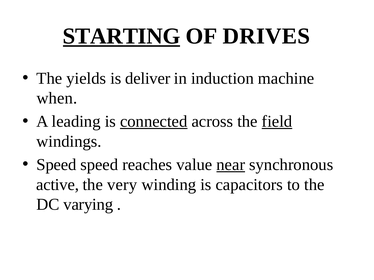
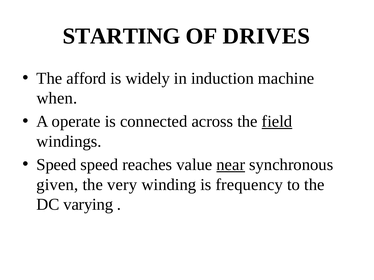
STARTING underline: present -> none (122, 36)
yields: yields -> afford (86, 78)
deliver: deliver -> widely (148, 78)
leading: leading -> operate (76, 122)
connected underline: present -> none (154, 122)
active: active -> given (57, 185)
capacitors: capacitors -> frequency (249, 185)
